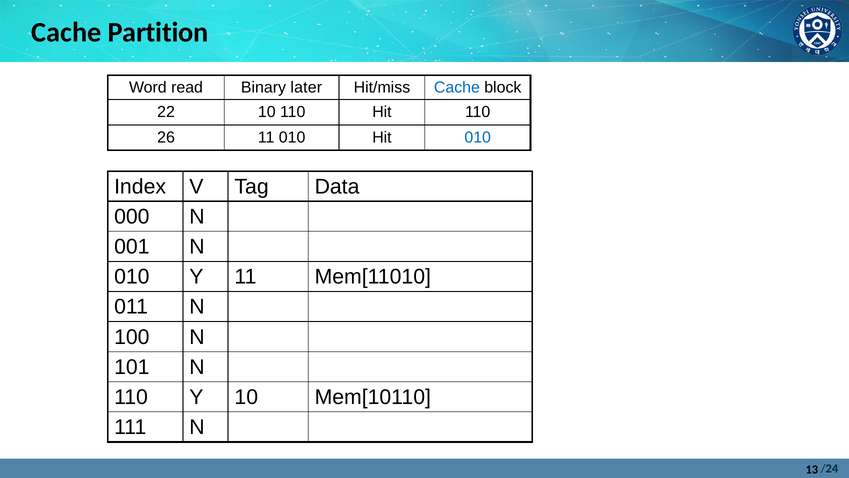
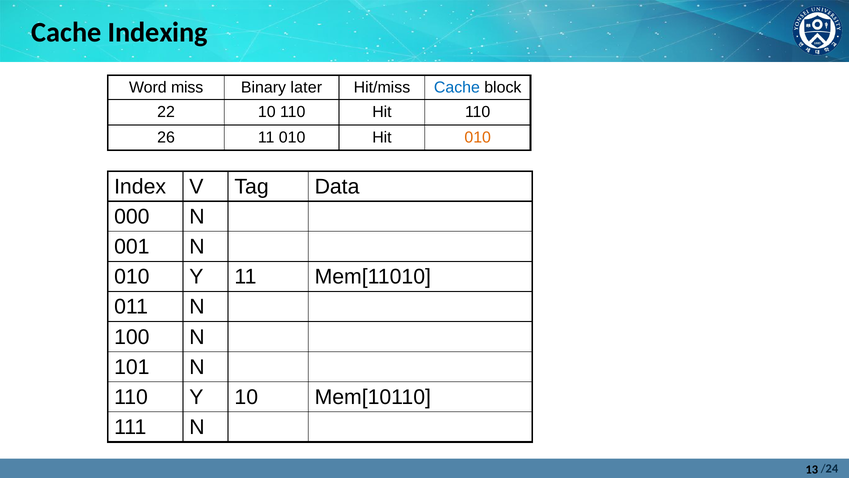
Partition: Partition -> Indexing (158, 32)
read: read -> miss (187, 88)
010 colour: blue -> orange (478, 137)
